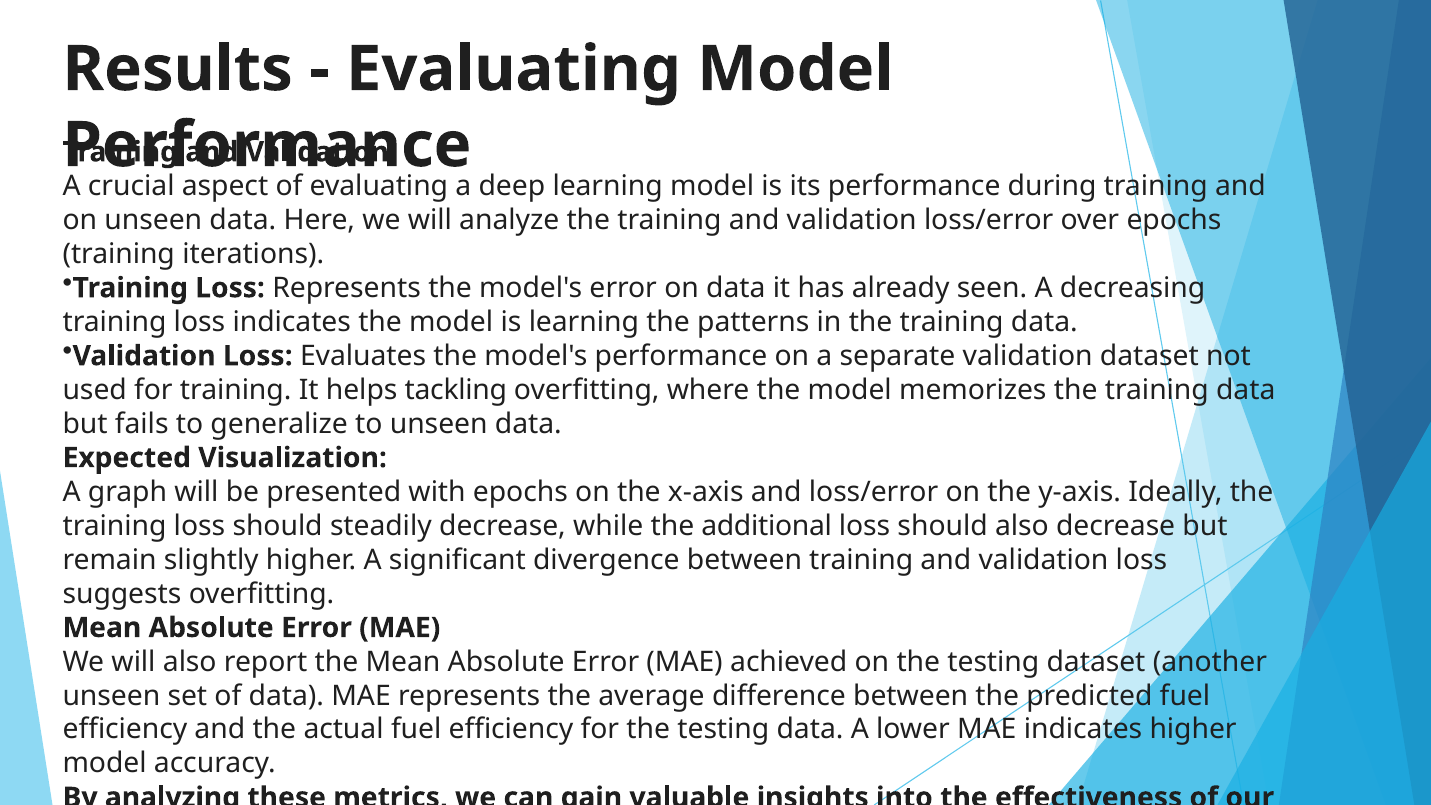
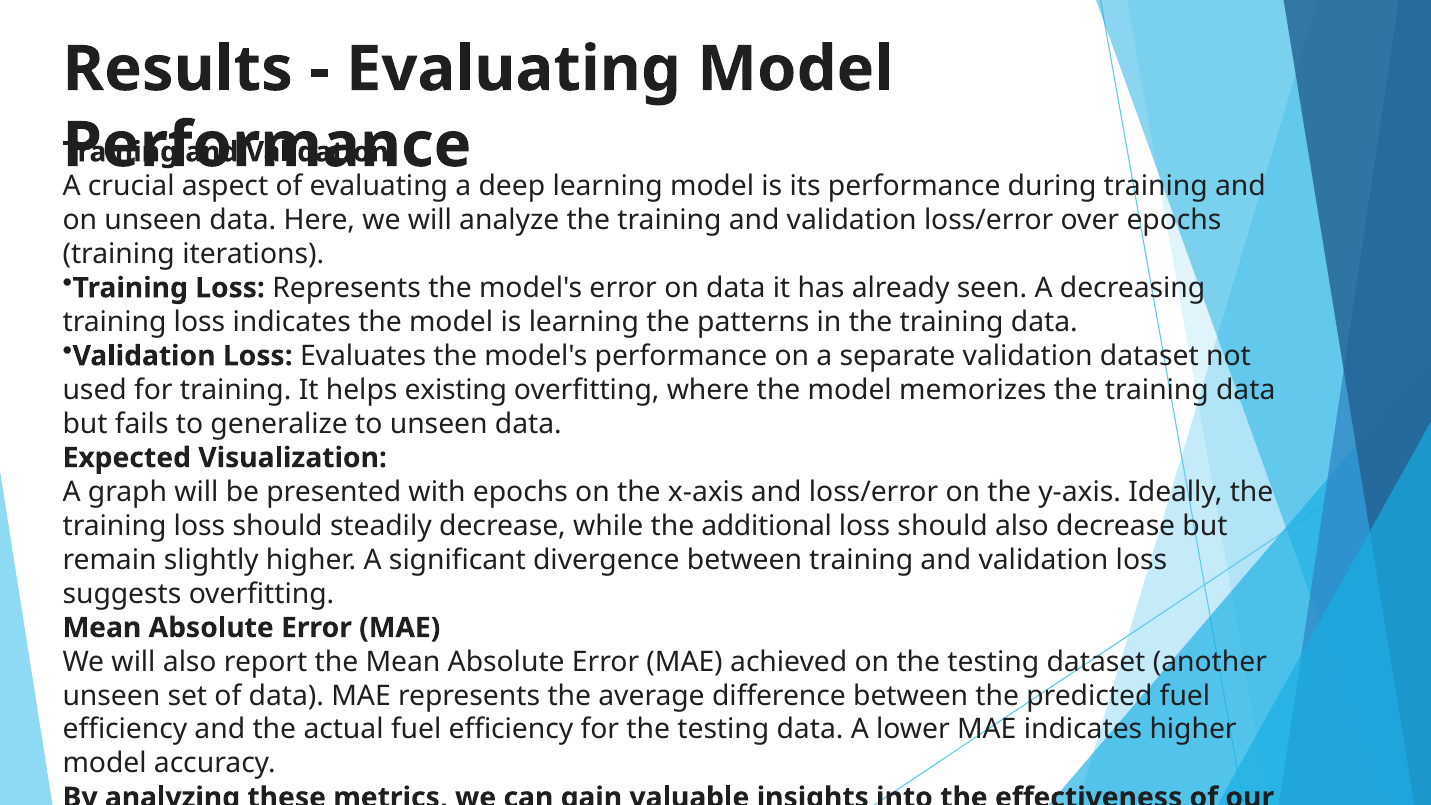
tackling: tackling -> existing (456, 390)
